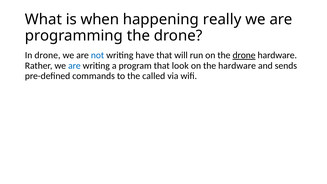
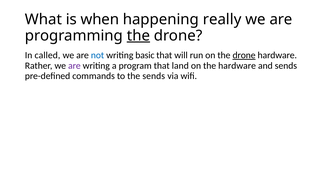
the underline: none -> present (138, 36)
In drone: drone -> called (47, 55)
have: have -> basic (145, 55)
are colour: blue -> purple (74, 66)
look: look -> land (180, 66)
the called: called -> sends (154, 76)
